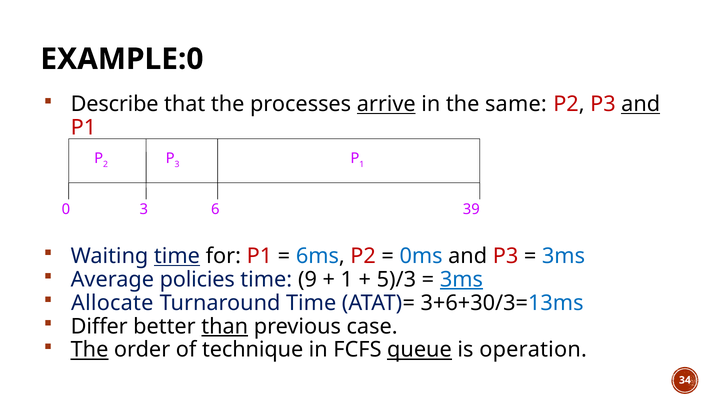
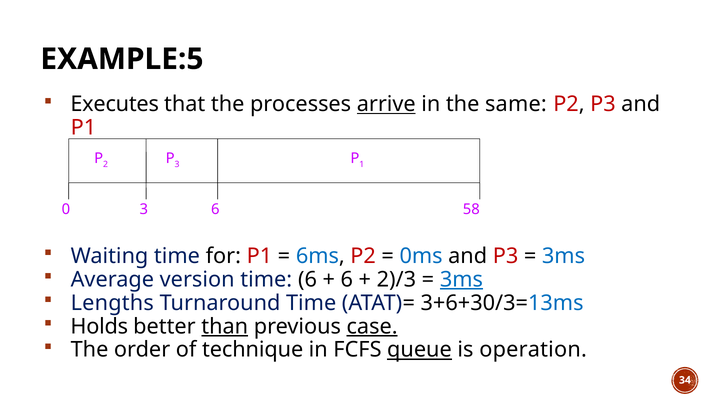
EXAMPLE:0: EXAMPLE:0 -> EXAMPLE:5 (122, 59)
Describe: Describe -> Executes (115, 104)
and underline: present -> none (641, 104)
39: 39 -> 58 (471, 209)
time underline: present -> none (177, 256)
policies: policies -> version (197, 279)
time 9: 9 -> 6 (307, 279)
1: 1 -> 6 (347, 279)
5)/3: 5)/3 -> 2)/3 (396, 279)
Allocate: Allocate -> Lengths (112, 303)
Differ: Differ -> Holds (99, 326)
case underline: none -> present (372, 326)
The underline: present -> none (90, 350)
